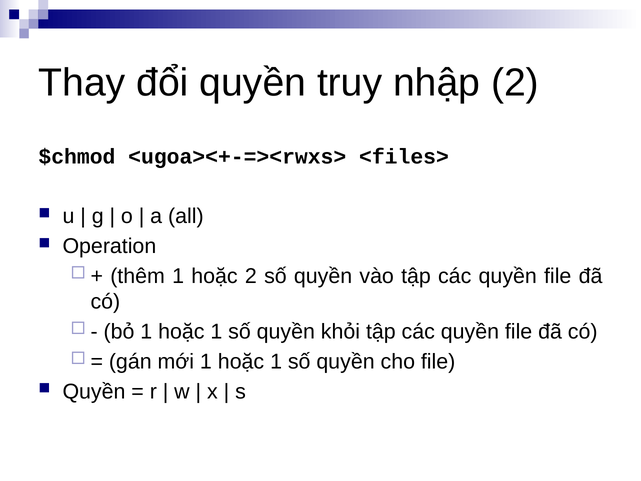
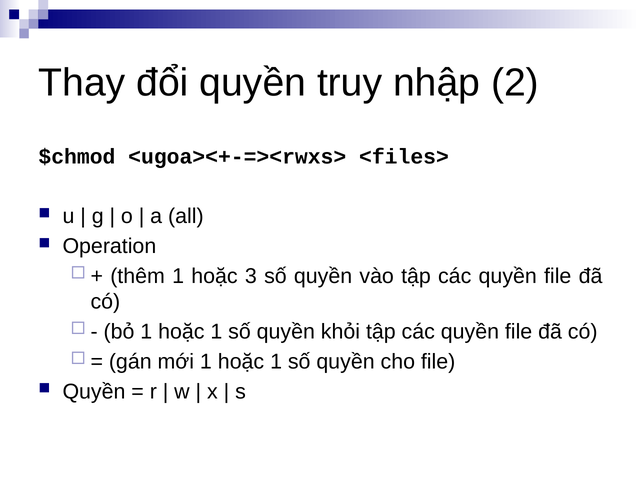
hoặc 2: 2 -> 3 (251, 276)
